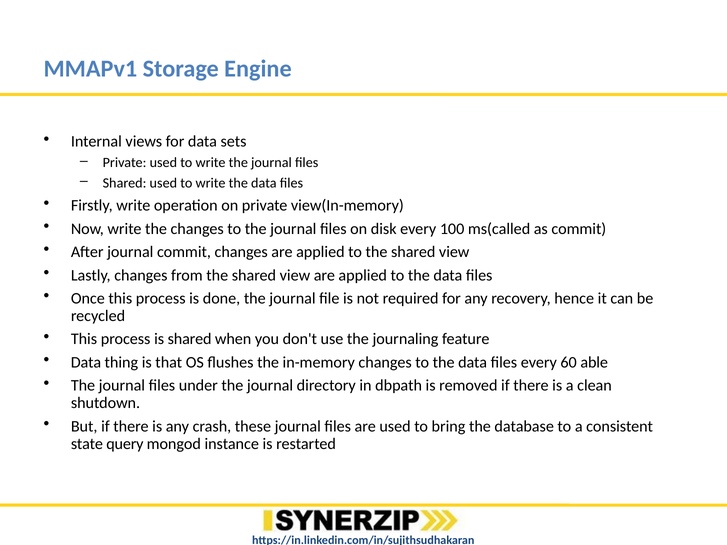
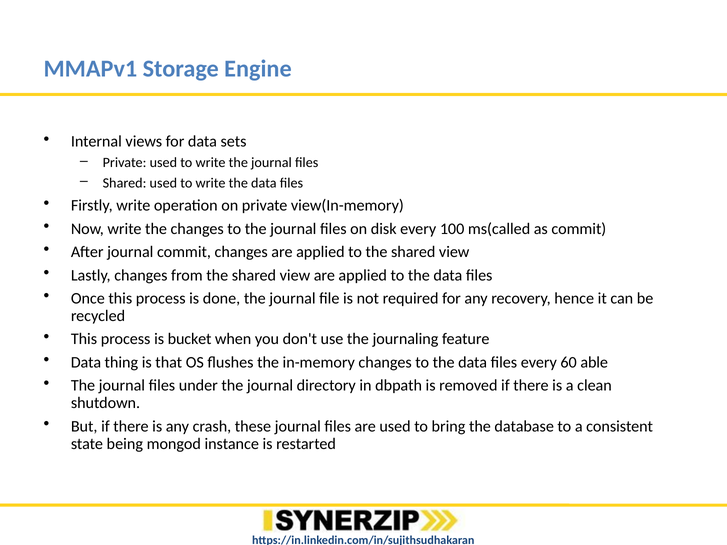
is shared: shared -> bucket (190, 339)
query: query -> being (125, 444)
